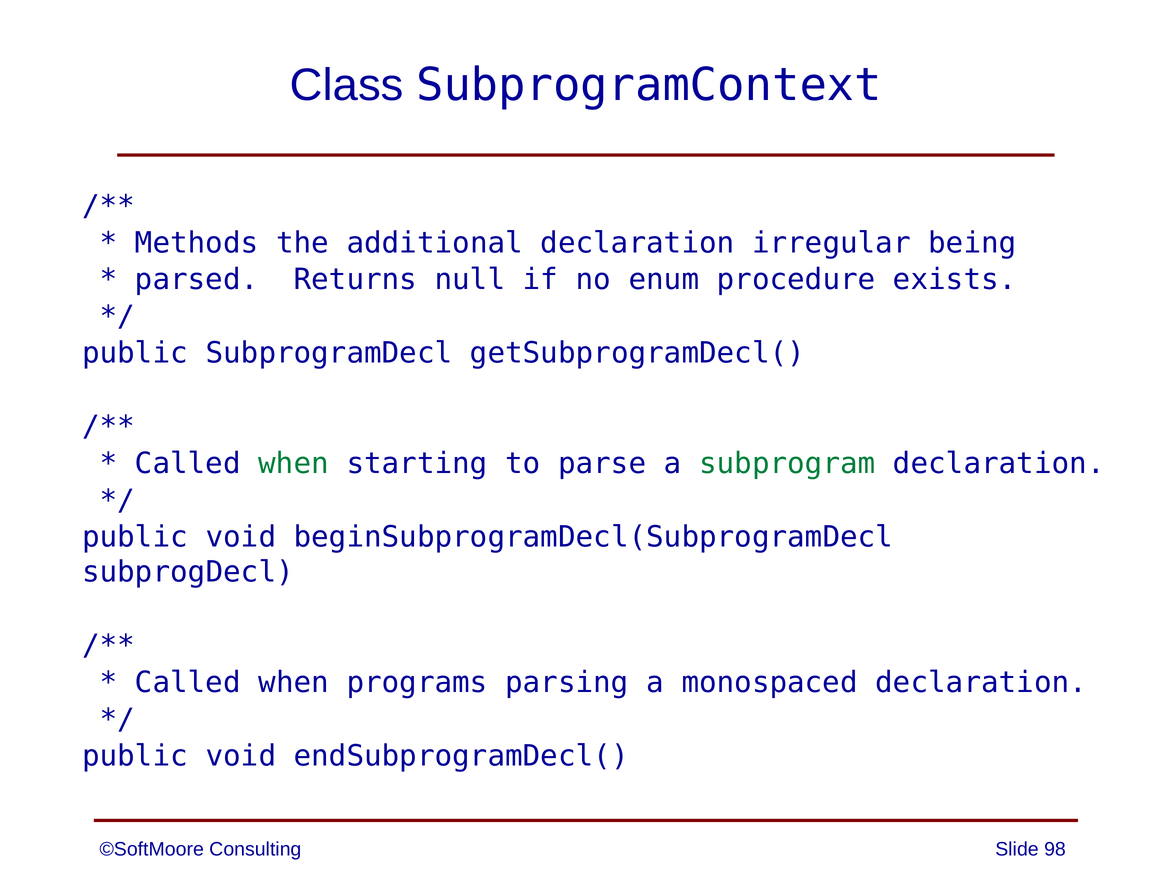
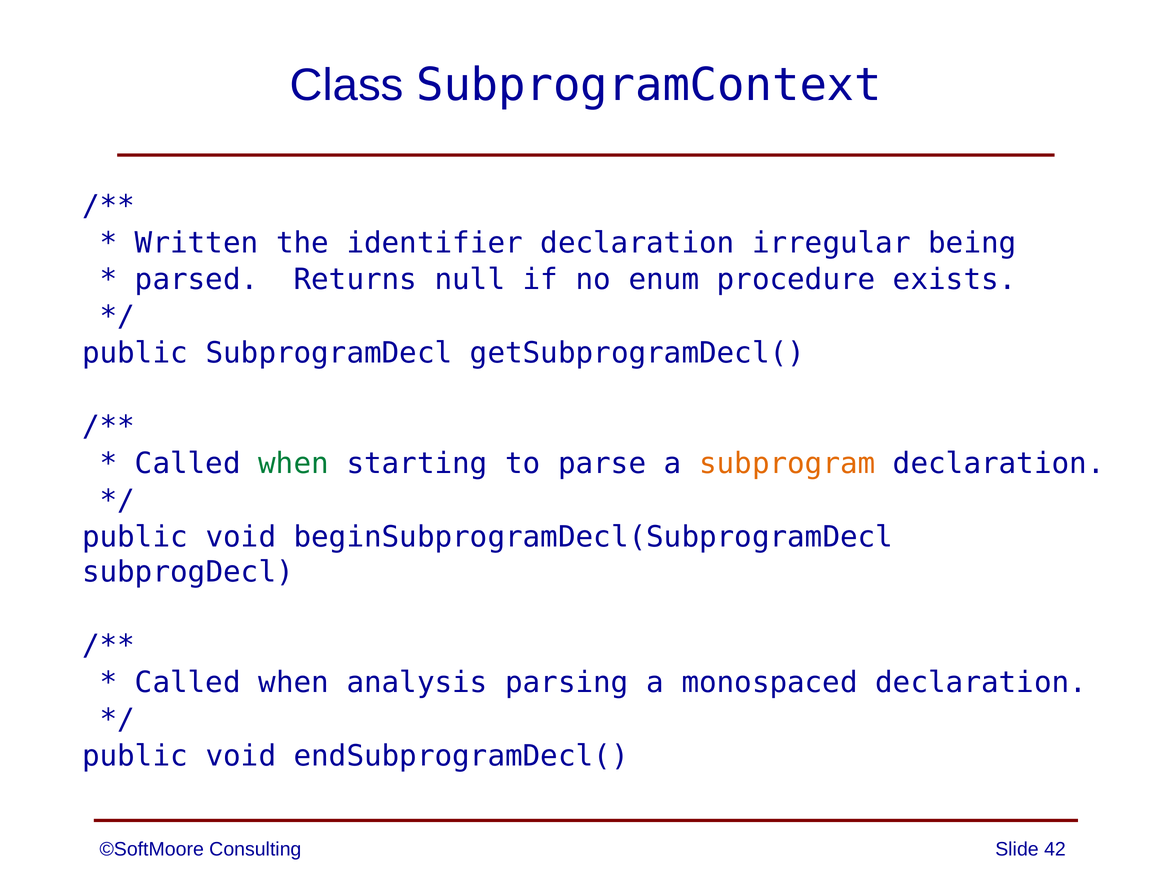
Methods: Methods -> Written (197, 243)
additional: additional -> identifier (435, 243)
subprogram colour: green -> orange (787, 464)
programs: programs -> analysis (417, 683)
98: 98 -> 42 (1055, 849)
